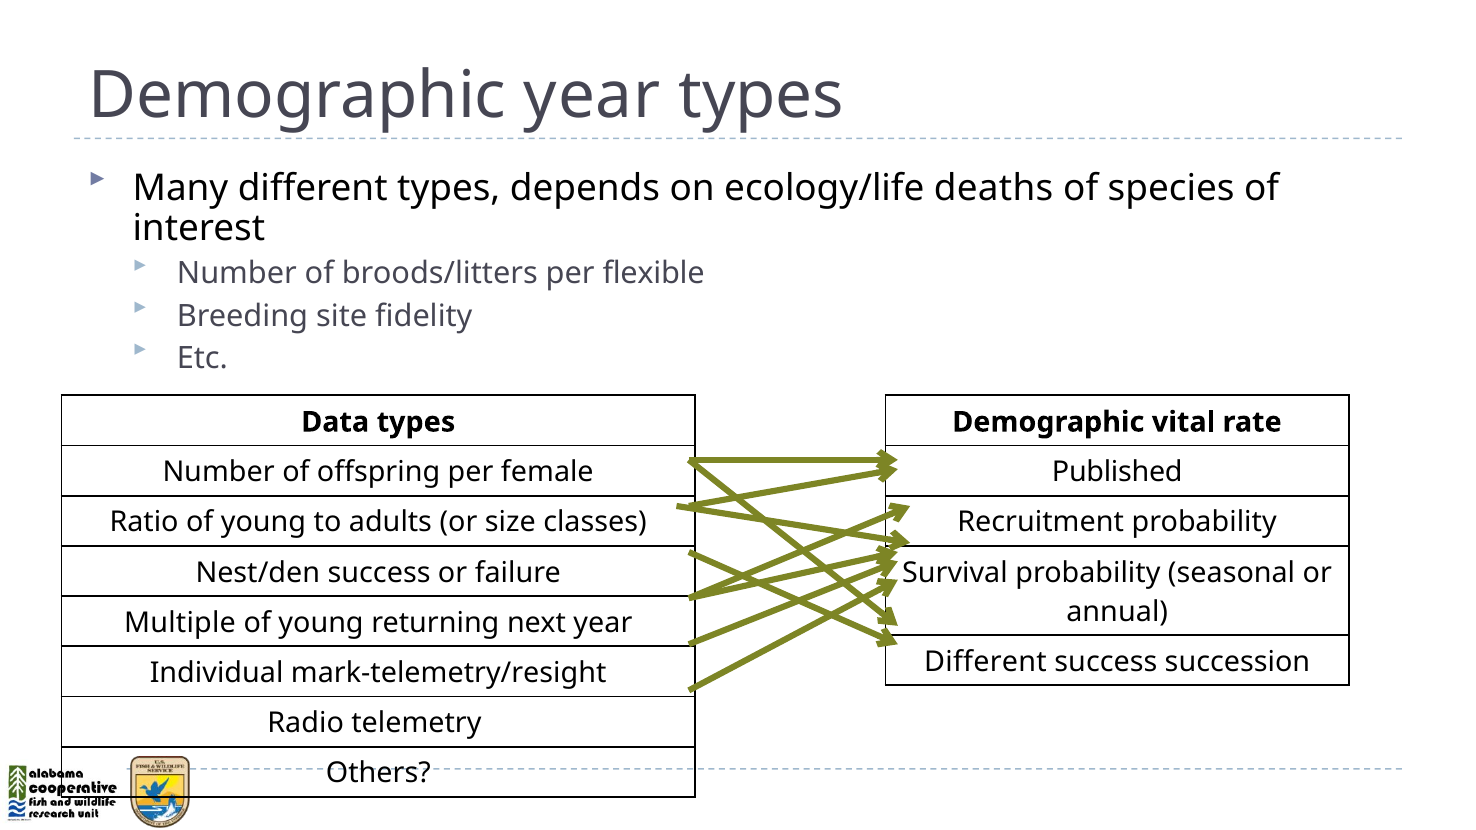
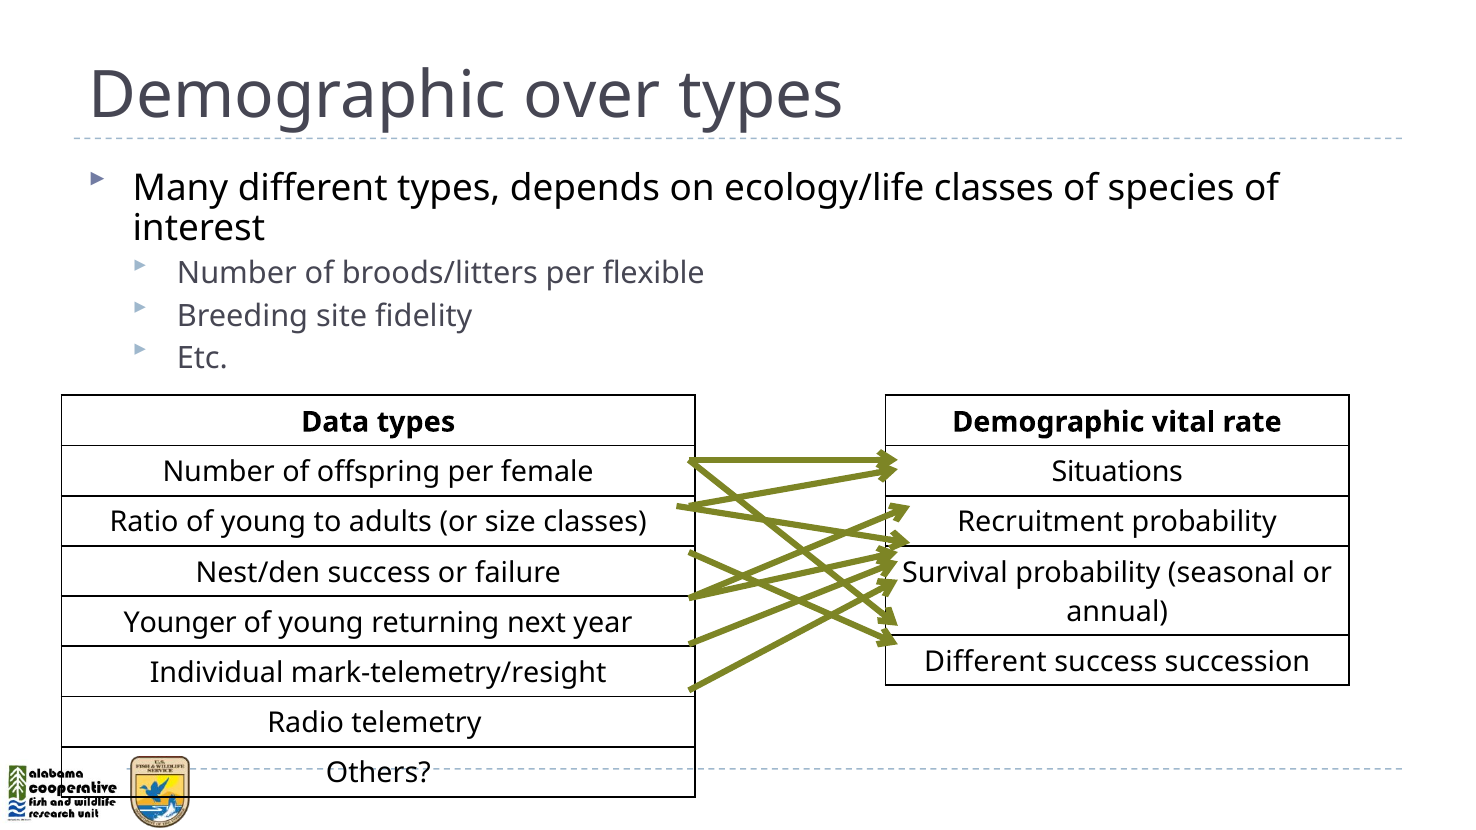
Demographic year: year -> over (592, 96)
ecology/life deaths: deaths -> classes (994, 189)
Published: Published -> Situations (1117, 472)
Multiple: Multiple -> Younger (180, 623)
